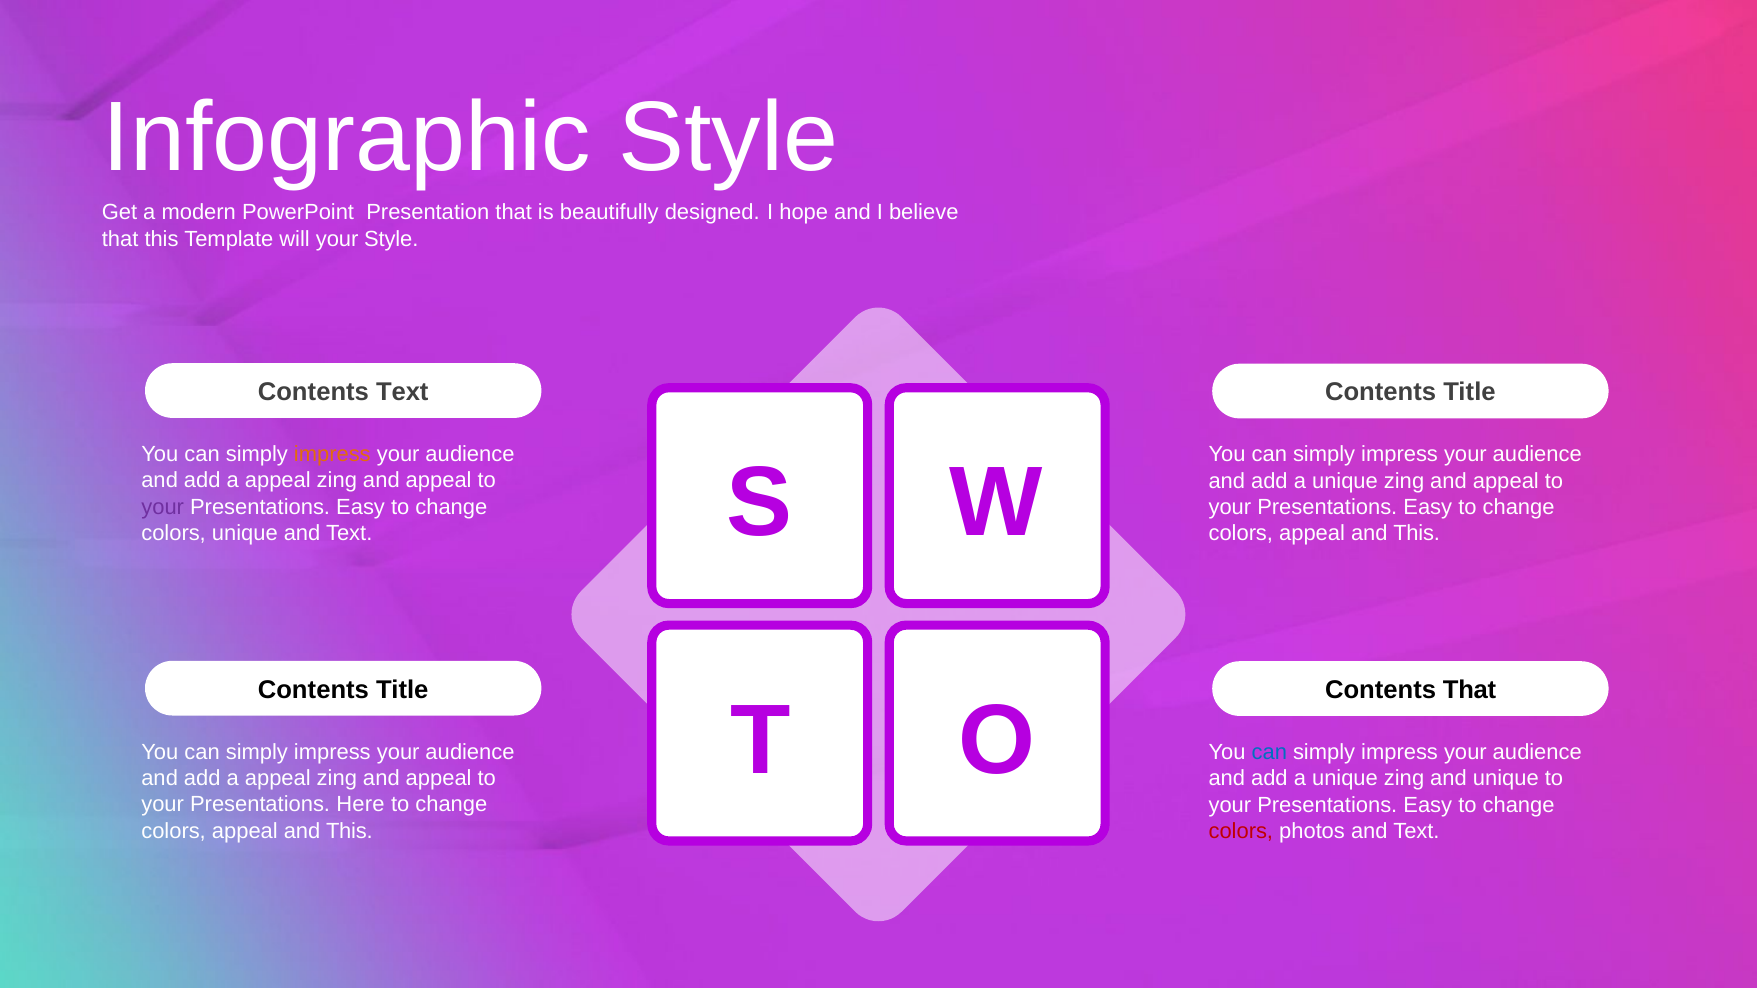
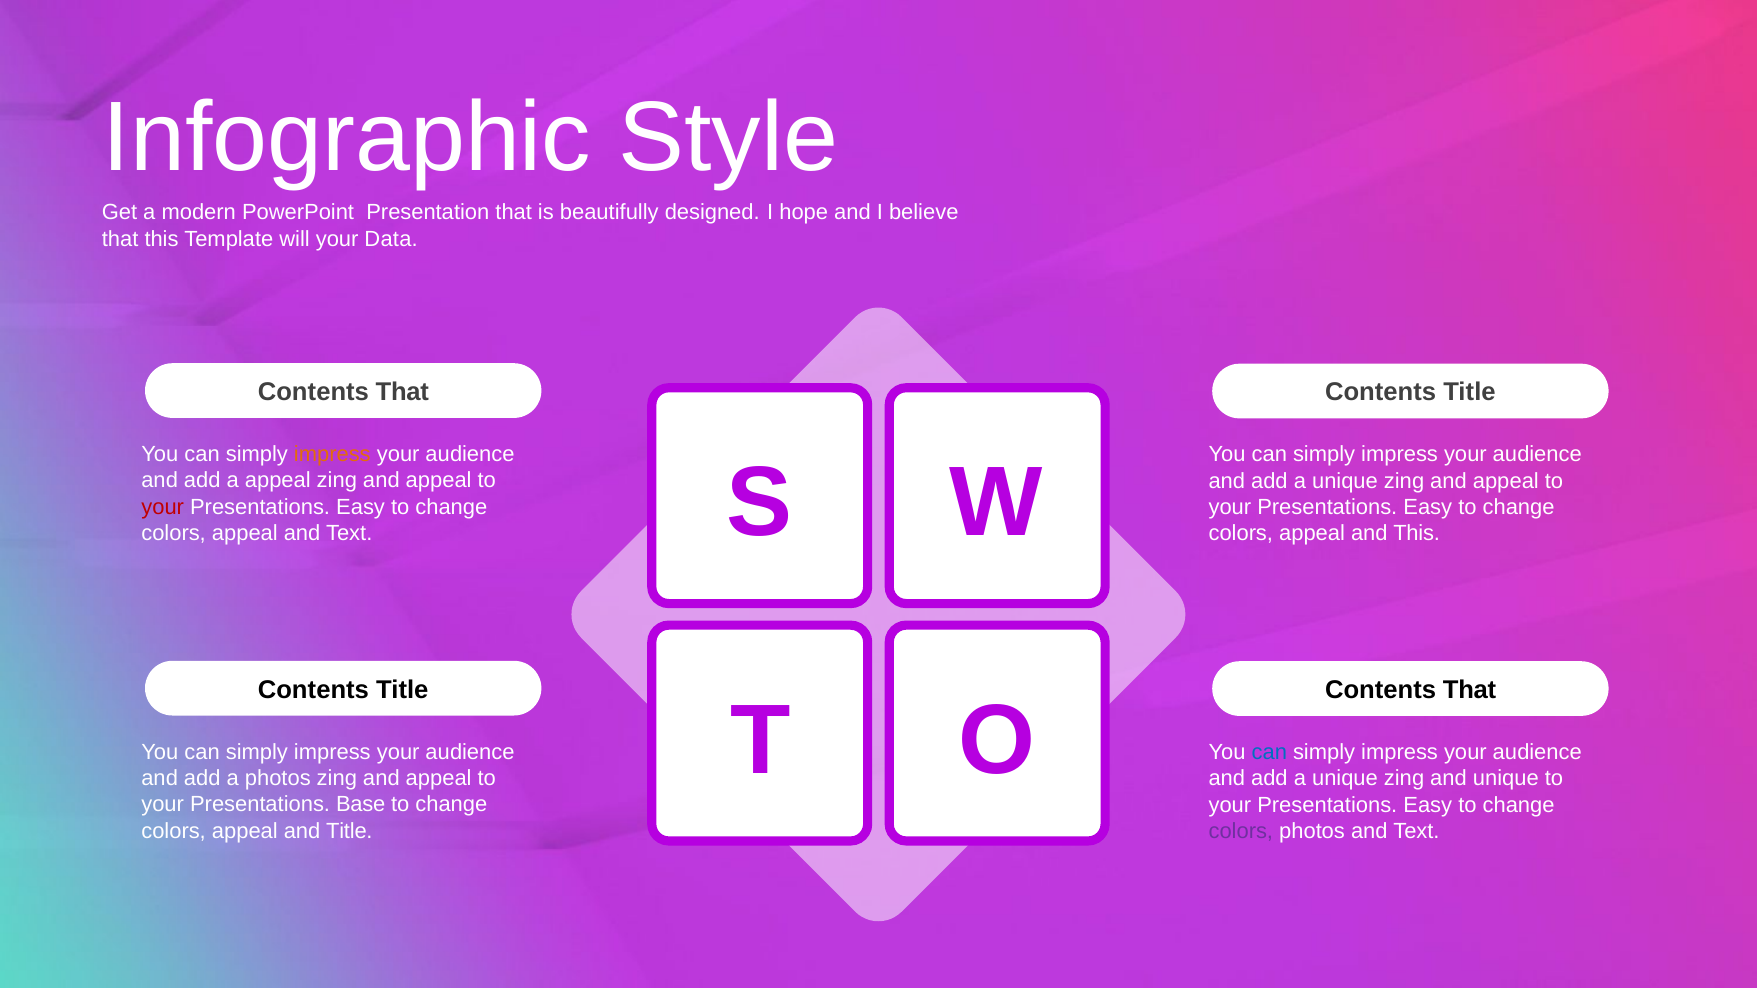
your Style: Style -> Data (391, 239)
Text: Text -> That (402, 392)
your colour: purple -> red (163, 507)
unique: unique -> appeal (245, 533)
appeal: appeal -> photos (278, 778)
Here: Here -> Base (361, 805)
This: This -> Title (349, 831)
colors colour: red -> purple (1241, 831)
